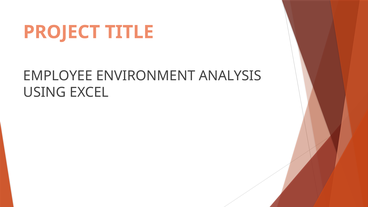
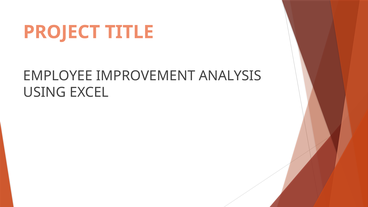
ENVIRONMENT: ENVIRONMENT -> IMPROVEMENT (146, 76)
